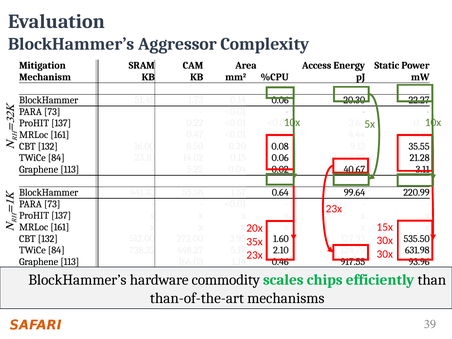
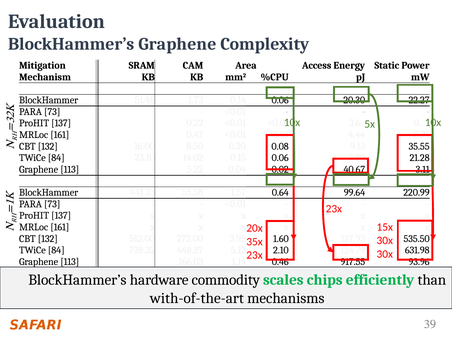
BlockHammer’s Aggressor: Aggressor -> Graphene (177, 44)
than-of-the-art: than-of-the-art -> with-of-the-art (197, 298)
